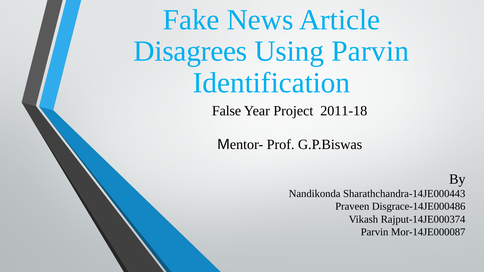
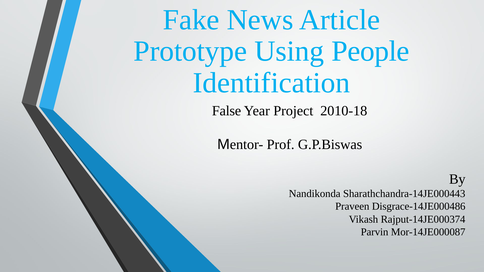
Disagrees: Disagrees -> Prototype (190, 51)
Using Parvin: Parvin -> People (371, 51)
2011-18: 2011-18 -> 2010-18 (344, 111)
